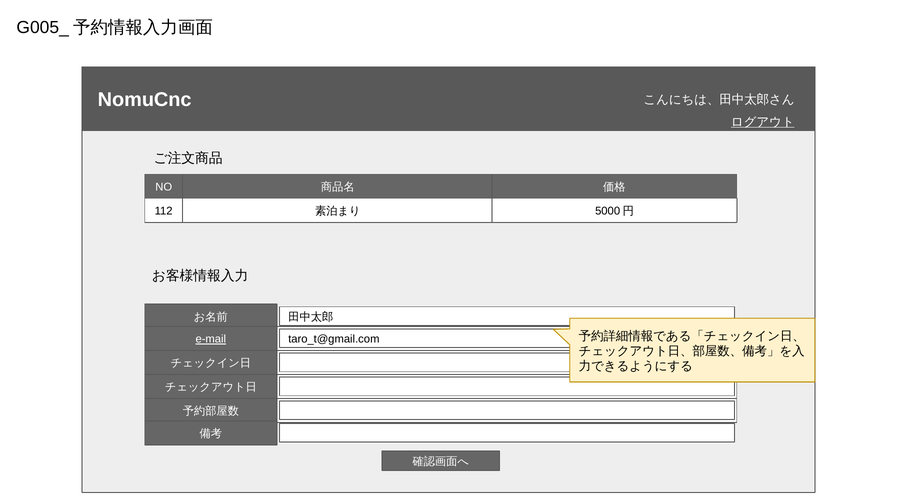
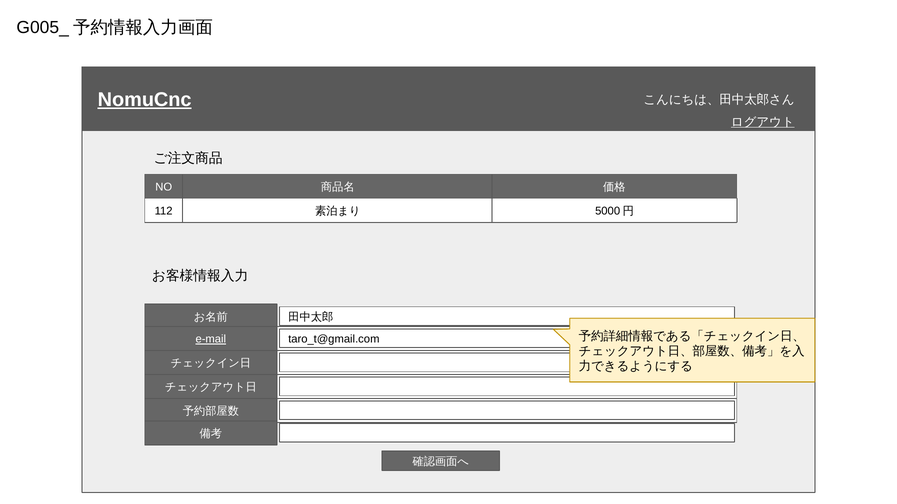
NomuCnc underline: none -> present (145, 100)
